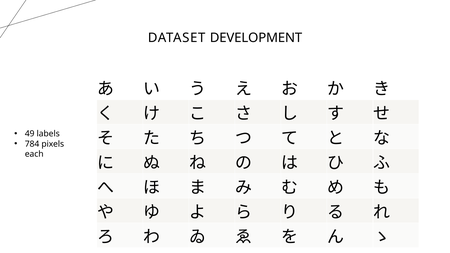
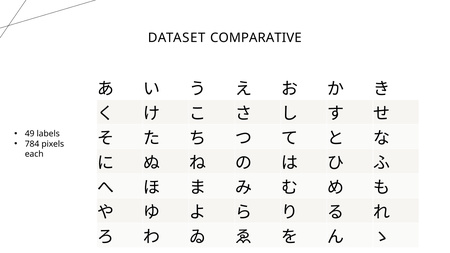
DEVELOPMENT: DEVELOPMENT -> COMPARATIVE (256, 38)
